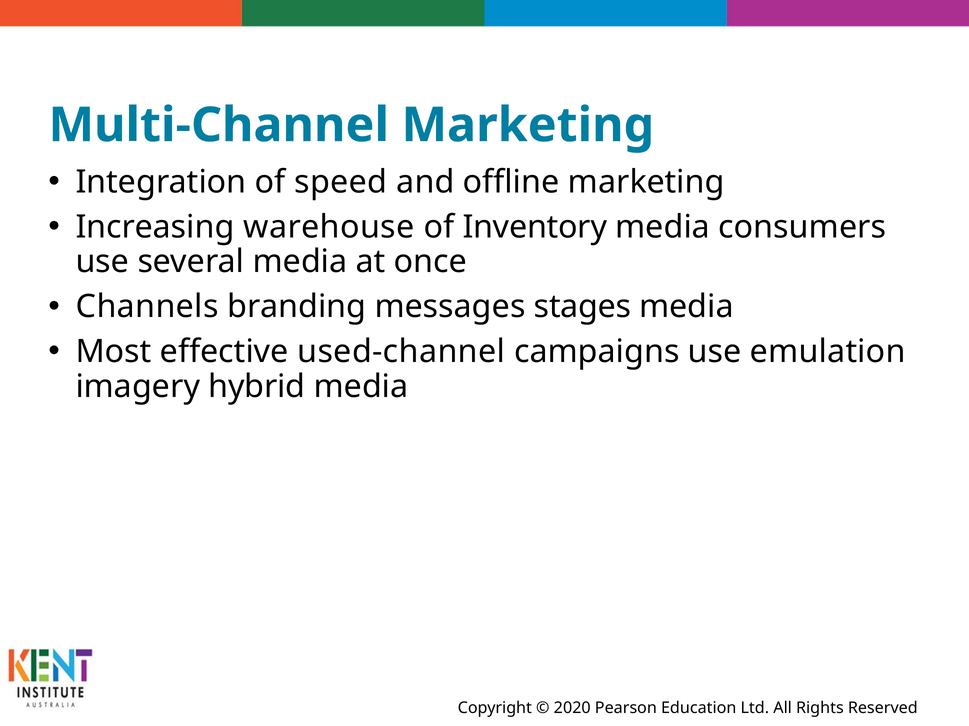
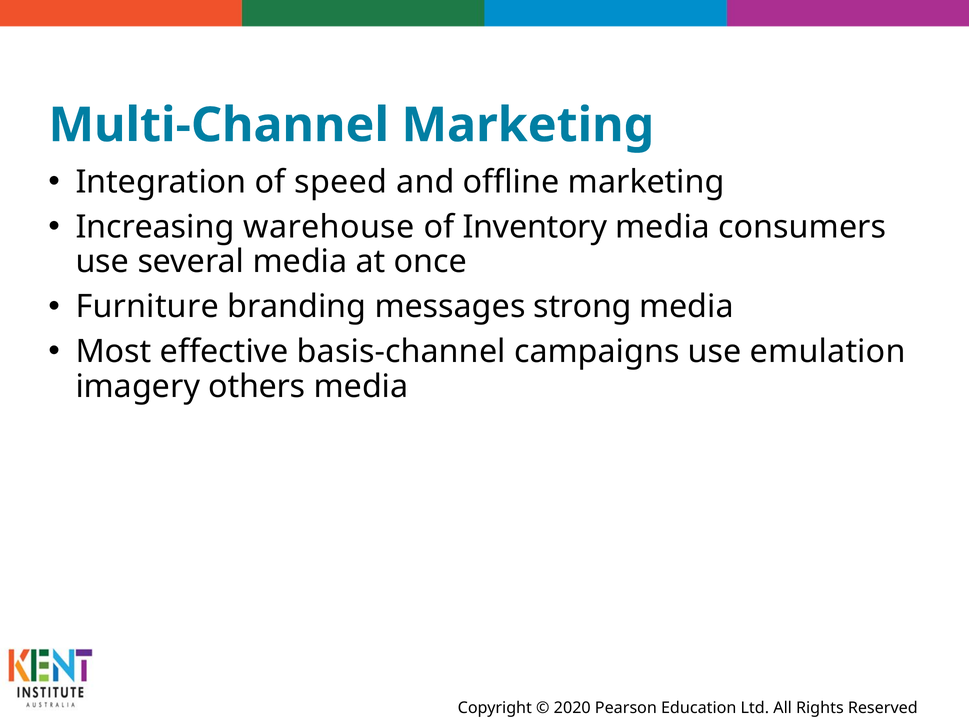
Channels: Channels -> Furniture (147, 307)
stages: stages -> strong (583, 307)
used-channel: used-channel -> basis-channel (401, 352)
hybrid: hybrid -> others (257, 387)
